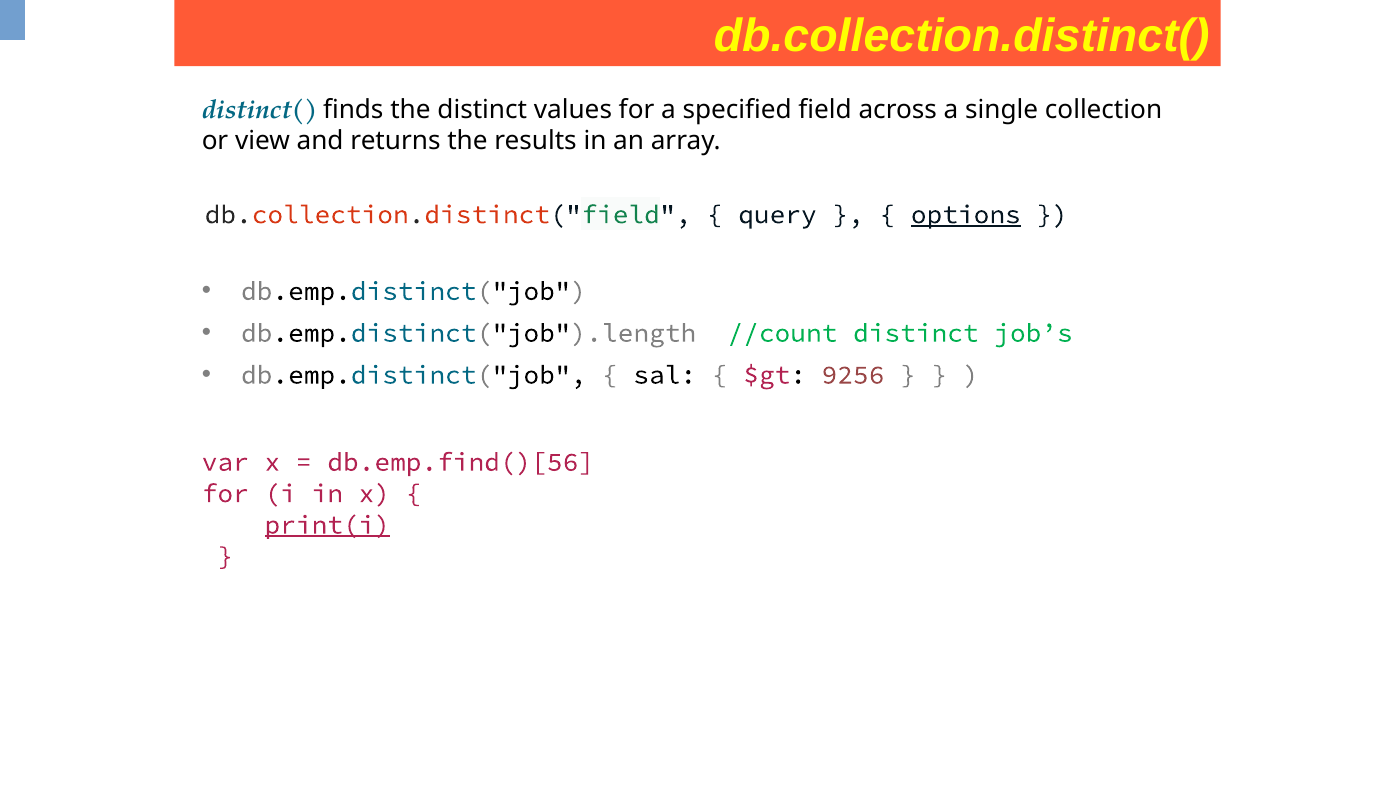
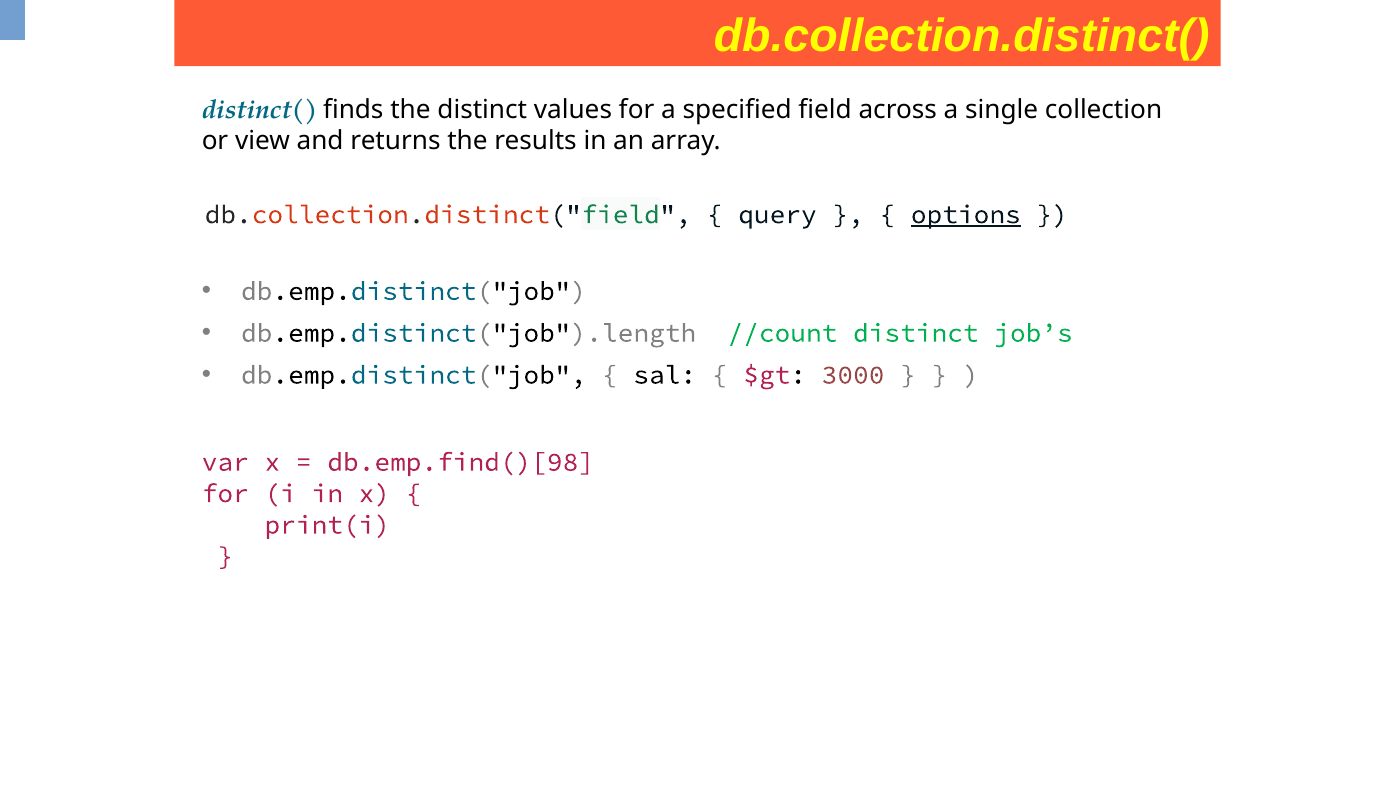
9256: 9256 -> 3000 (853, 375)
db.emp.find()[56: db.emp.find()[56 -> db.emp.find()[98 (461, 462)
print(i underline: present -> none (327, 525)
